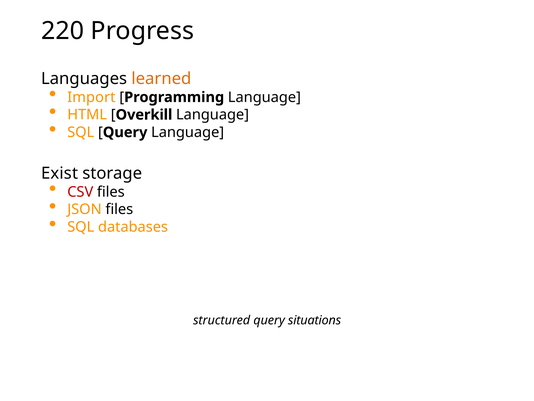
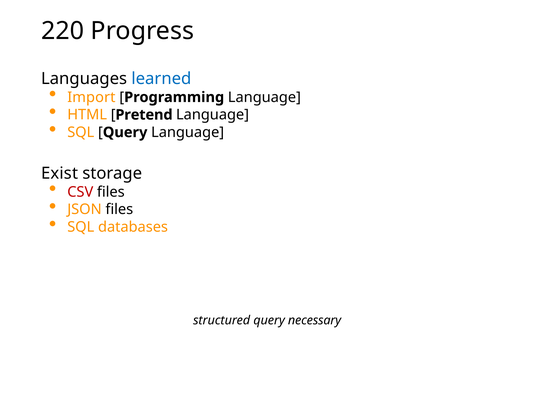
learned colour: orange -> blue (162, 78)
Overkill: Overkill -> Pretend (144, 115)
situations: situations -> necessary (315, 320)
